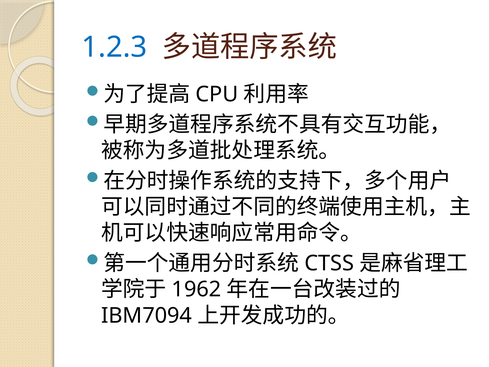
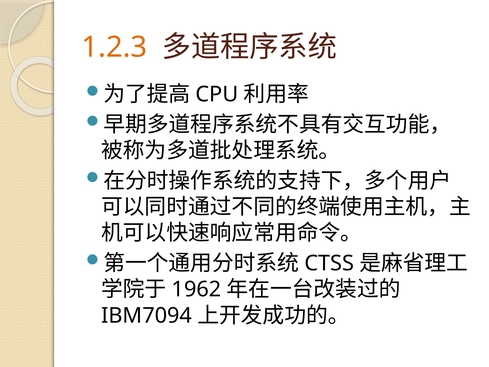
1.2.3 colour: blue -> orange (114, 47)
